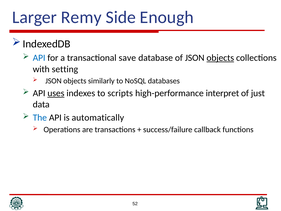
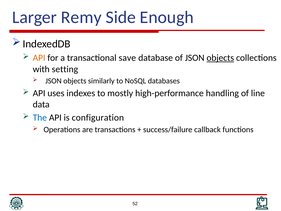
API colour: blue -> orange (39, 58)
uses underline: present -> none (56, 93)
scripts: scripts -> mostly (120, 93)
interpret: interpret -> handling (222, 93)
just: just -> line (258, 93)
automatically: automatically -> configuration (98, 117)
